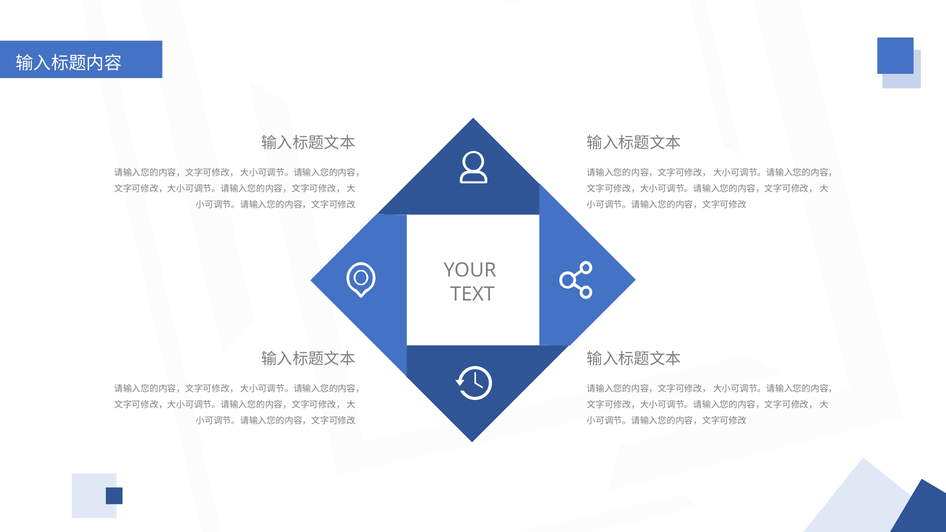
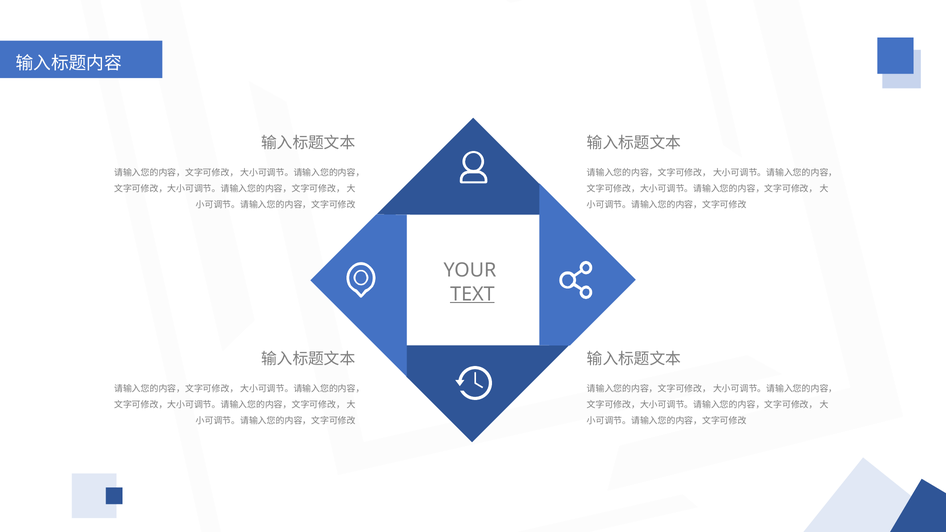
TEXT underline: none -> present (472, 294)
